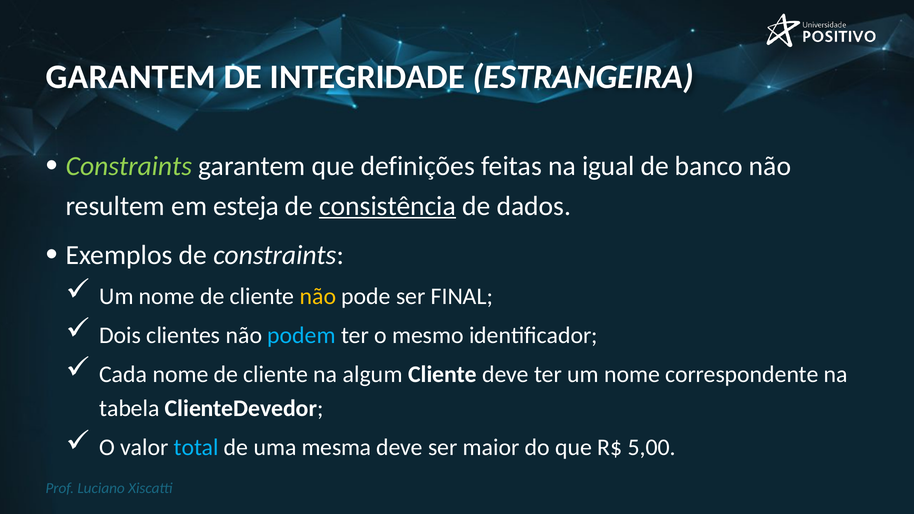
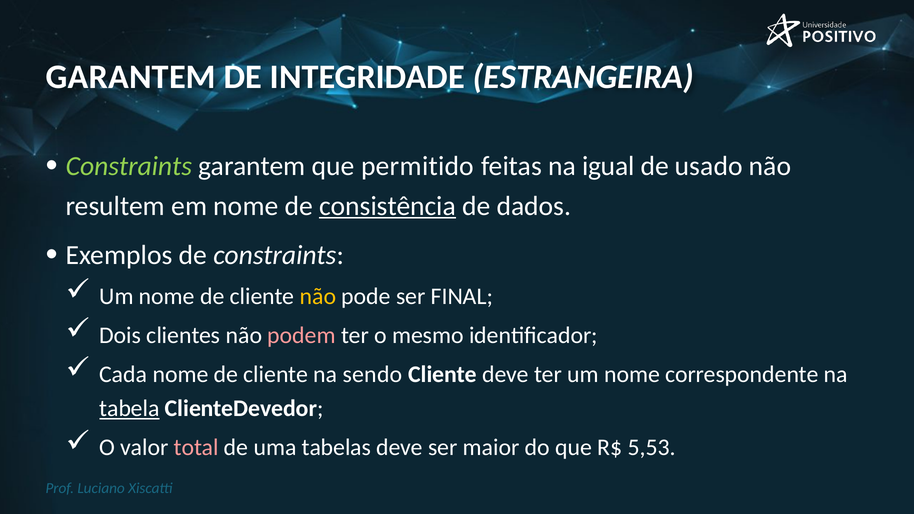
definições: definições -> permitido (418, 166)
banco: banco -> usado (709, 166)
em esteja: esteja -> nome (246, 206)
podem colour: light blue -> pink (302, 335)
algum: algum -> sendo (372, 374)
tabela underline: none -> present (129, 409)
total colour: light blue -> pink (196, 448)
mesma: mesma -> tabelas (336, 448)
5,00: 5,00 -> 5,53 (652, 448)
